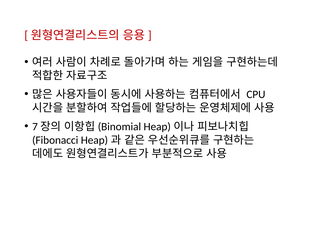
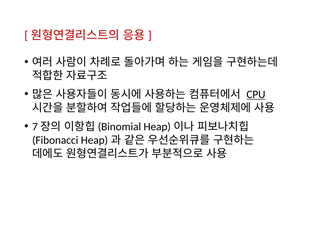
CPU underline: none -> present (256, 94)
